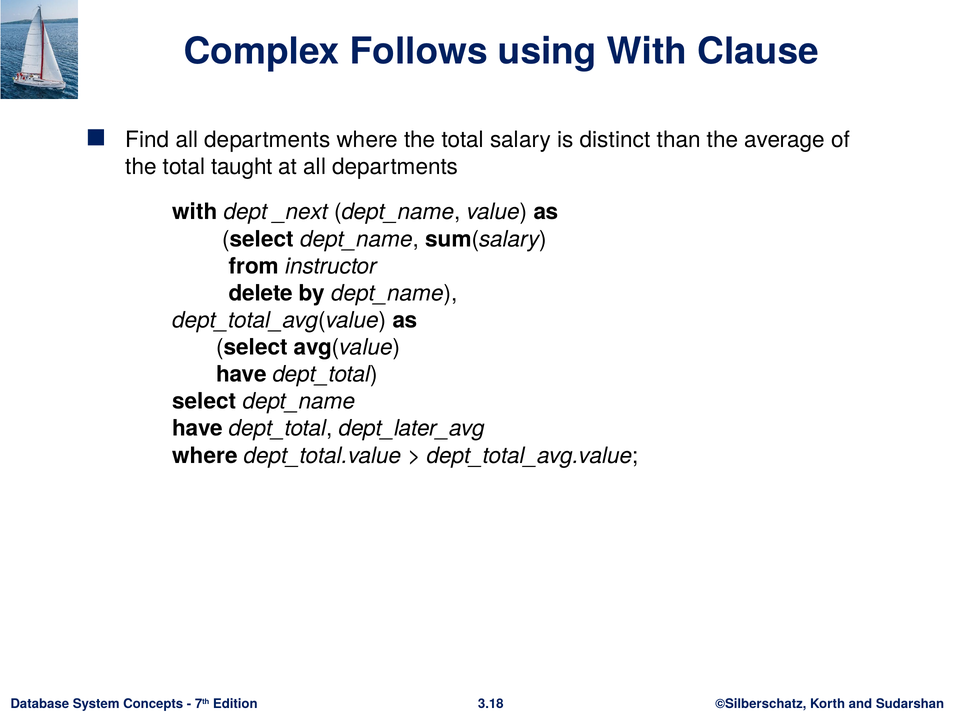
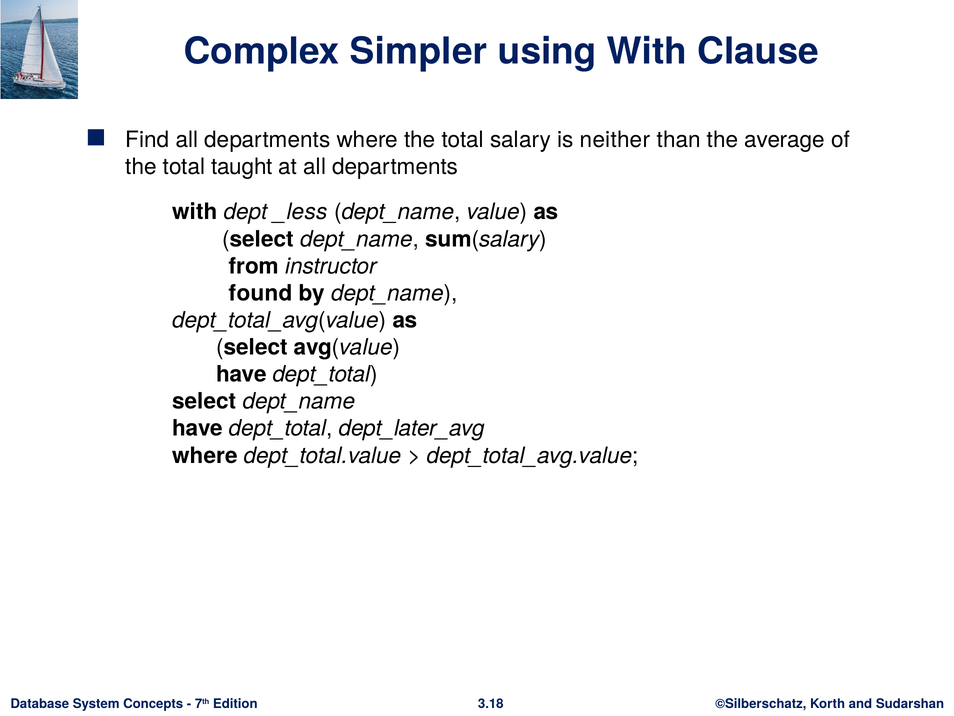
Follows: Follows -> Simpler (419, 51)
distinct: distinct -> neither (615, 140)
_next: _next -> _less (301, 212)
delete: delete -> found (261, 293)
